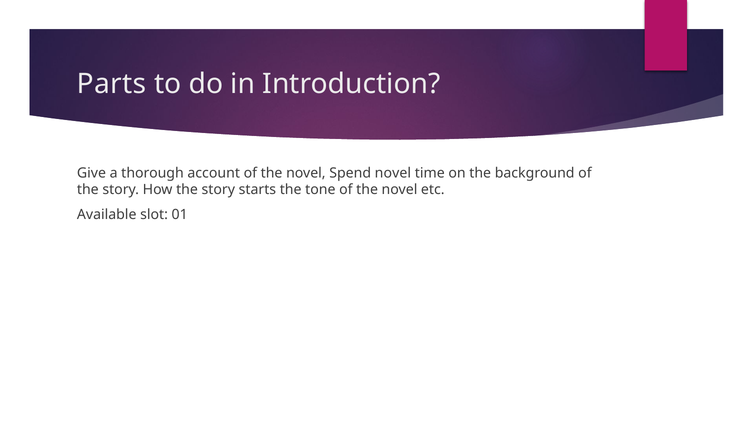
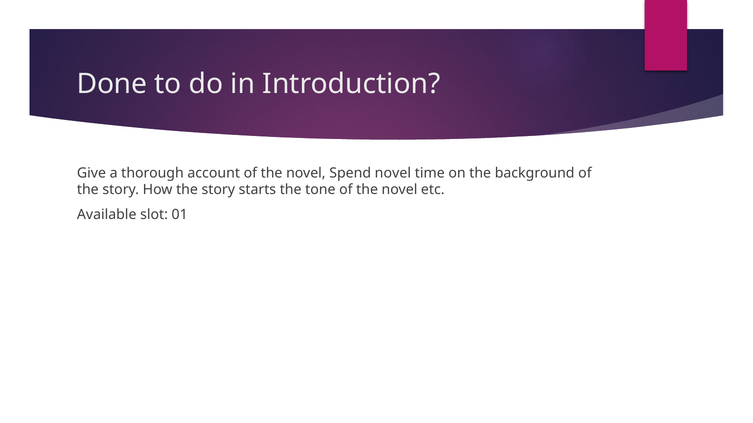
Parts: Parts -> Done (112, 84)
